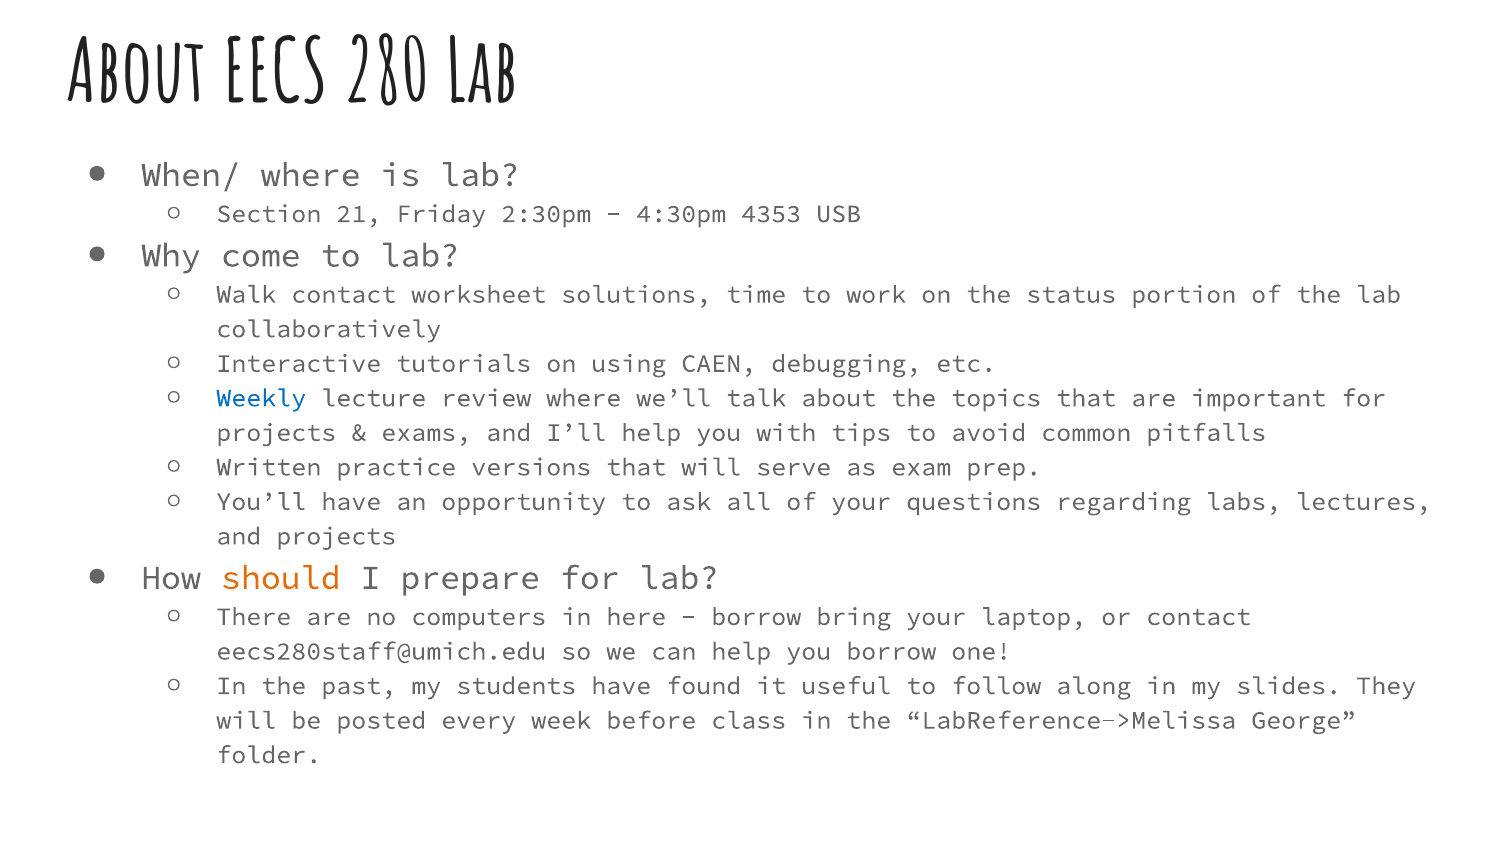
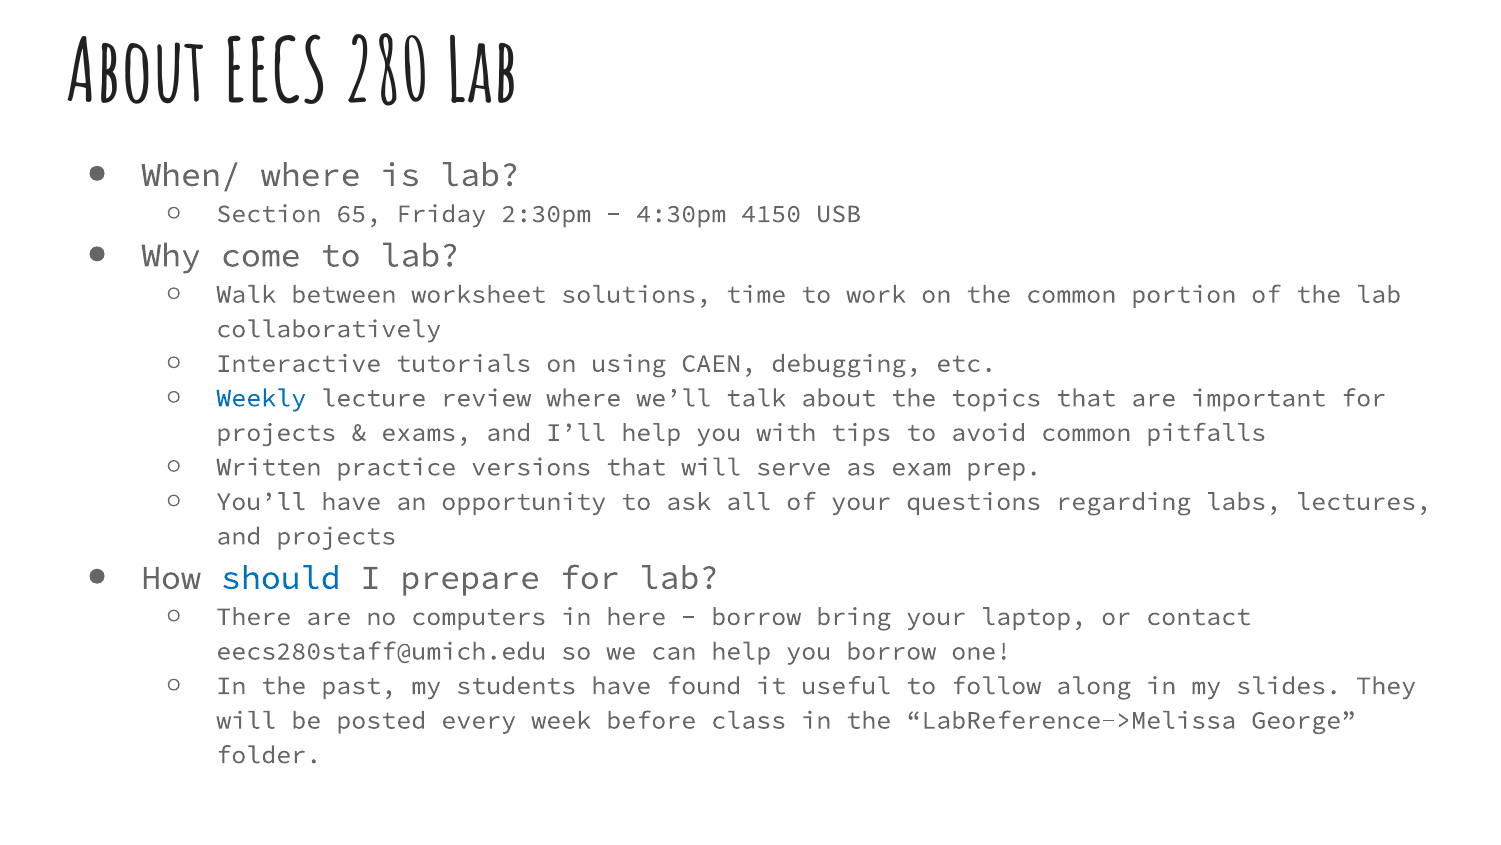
21: 21 -> 65 (359, 214)
4353: 4353 -> 4150 (771, 214)
Walk contact: contact -> between (344, 294)
the status: status -> common (1071, 294)
should colour: orange -> blue (281, 577)
